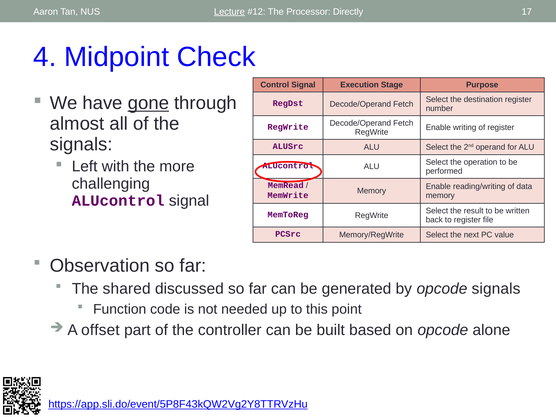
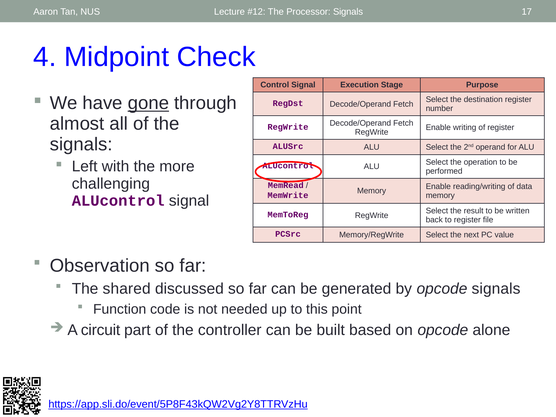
Lecture underline: present -> none (229, 12)
Processor Directly: Directly -> Signals (348, 12)
offset: offset -> circuit (101, 330)
